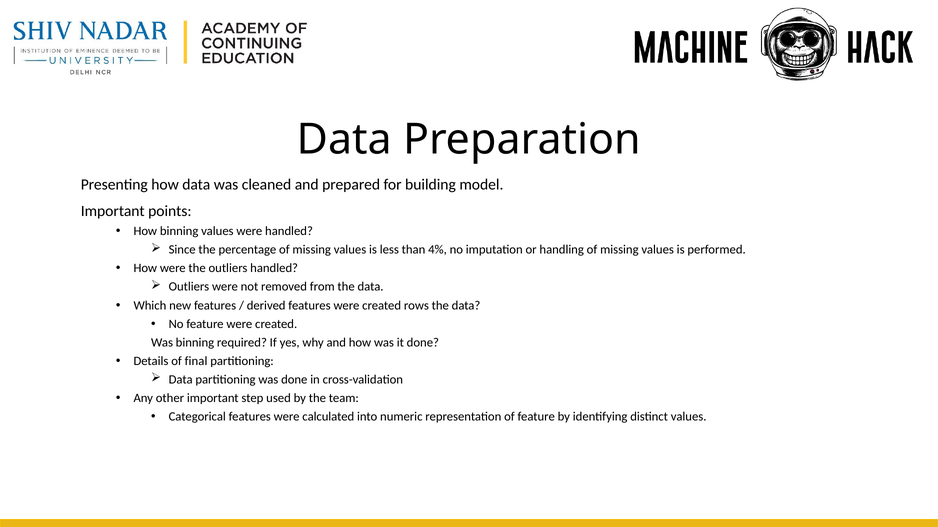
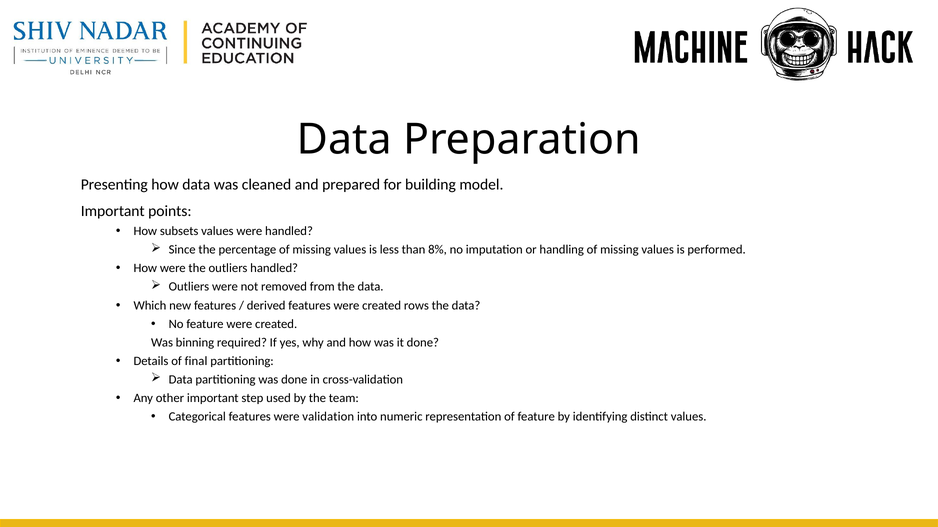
How binning: binning -> subsets (179, 232)
4%: 4% -> 8% (438, 250)
calculated: calculated -> validation (328, 417)
